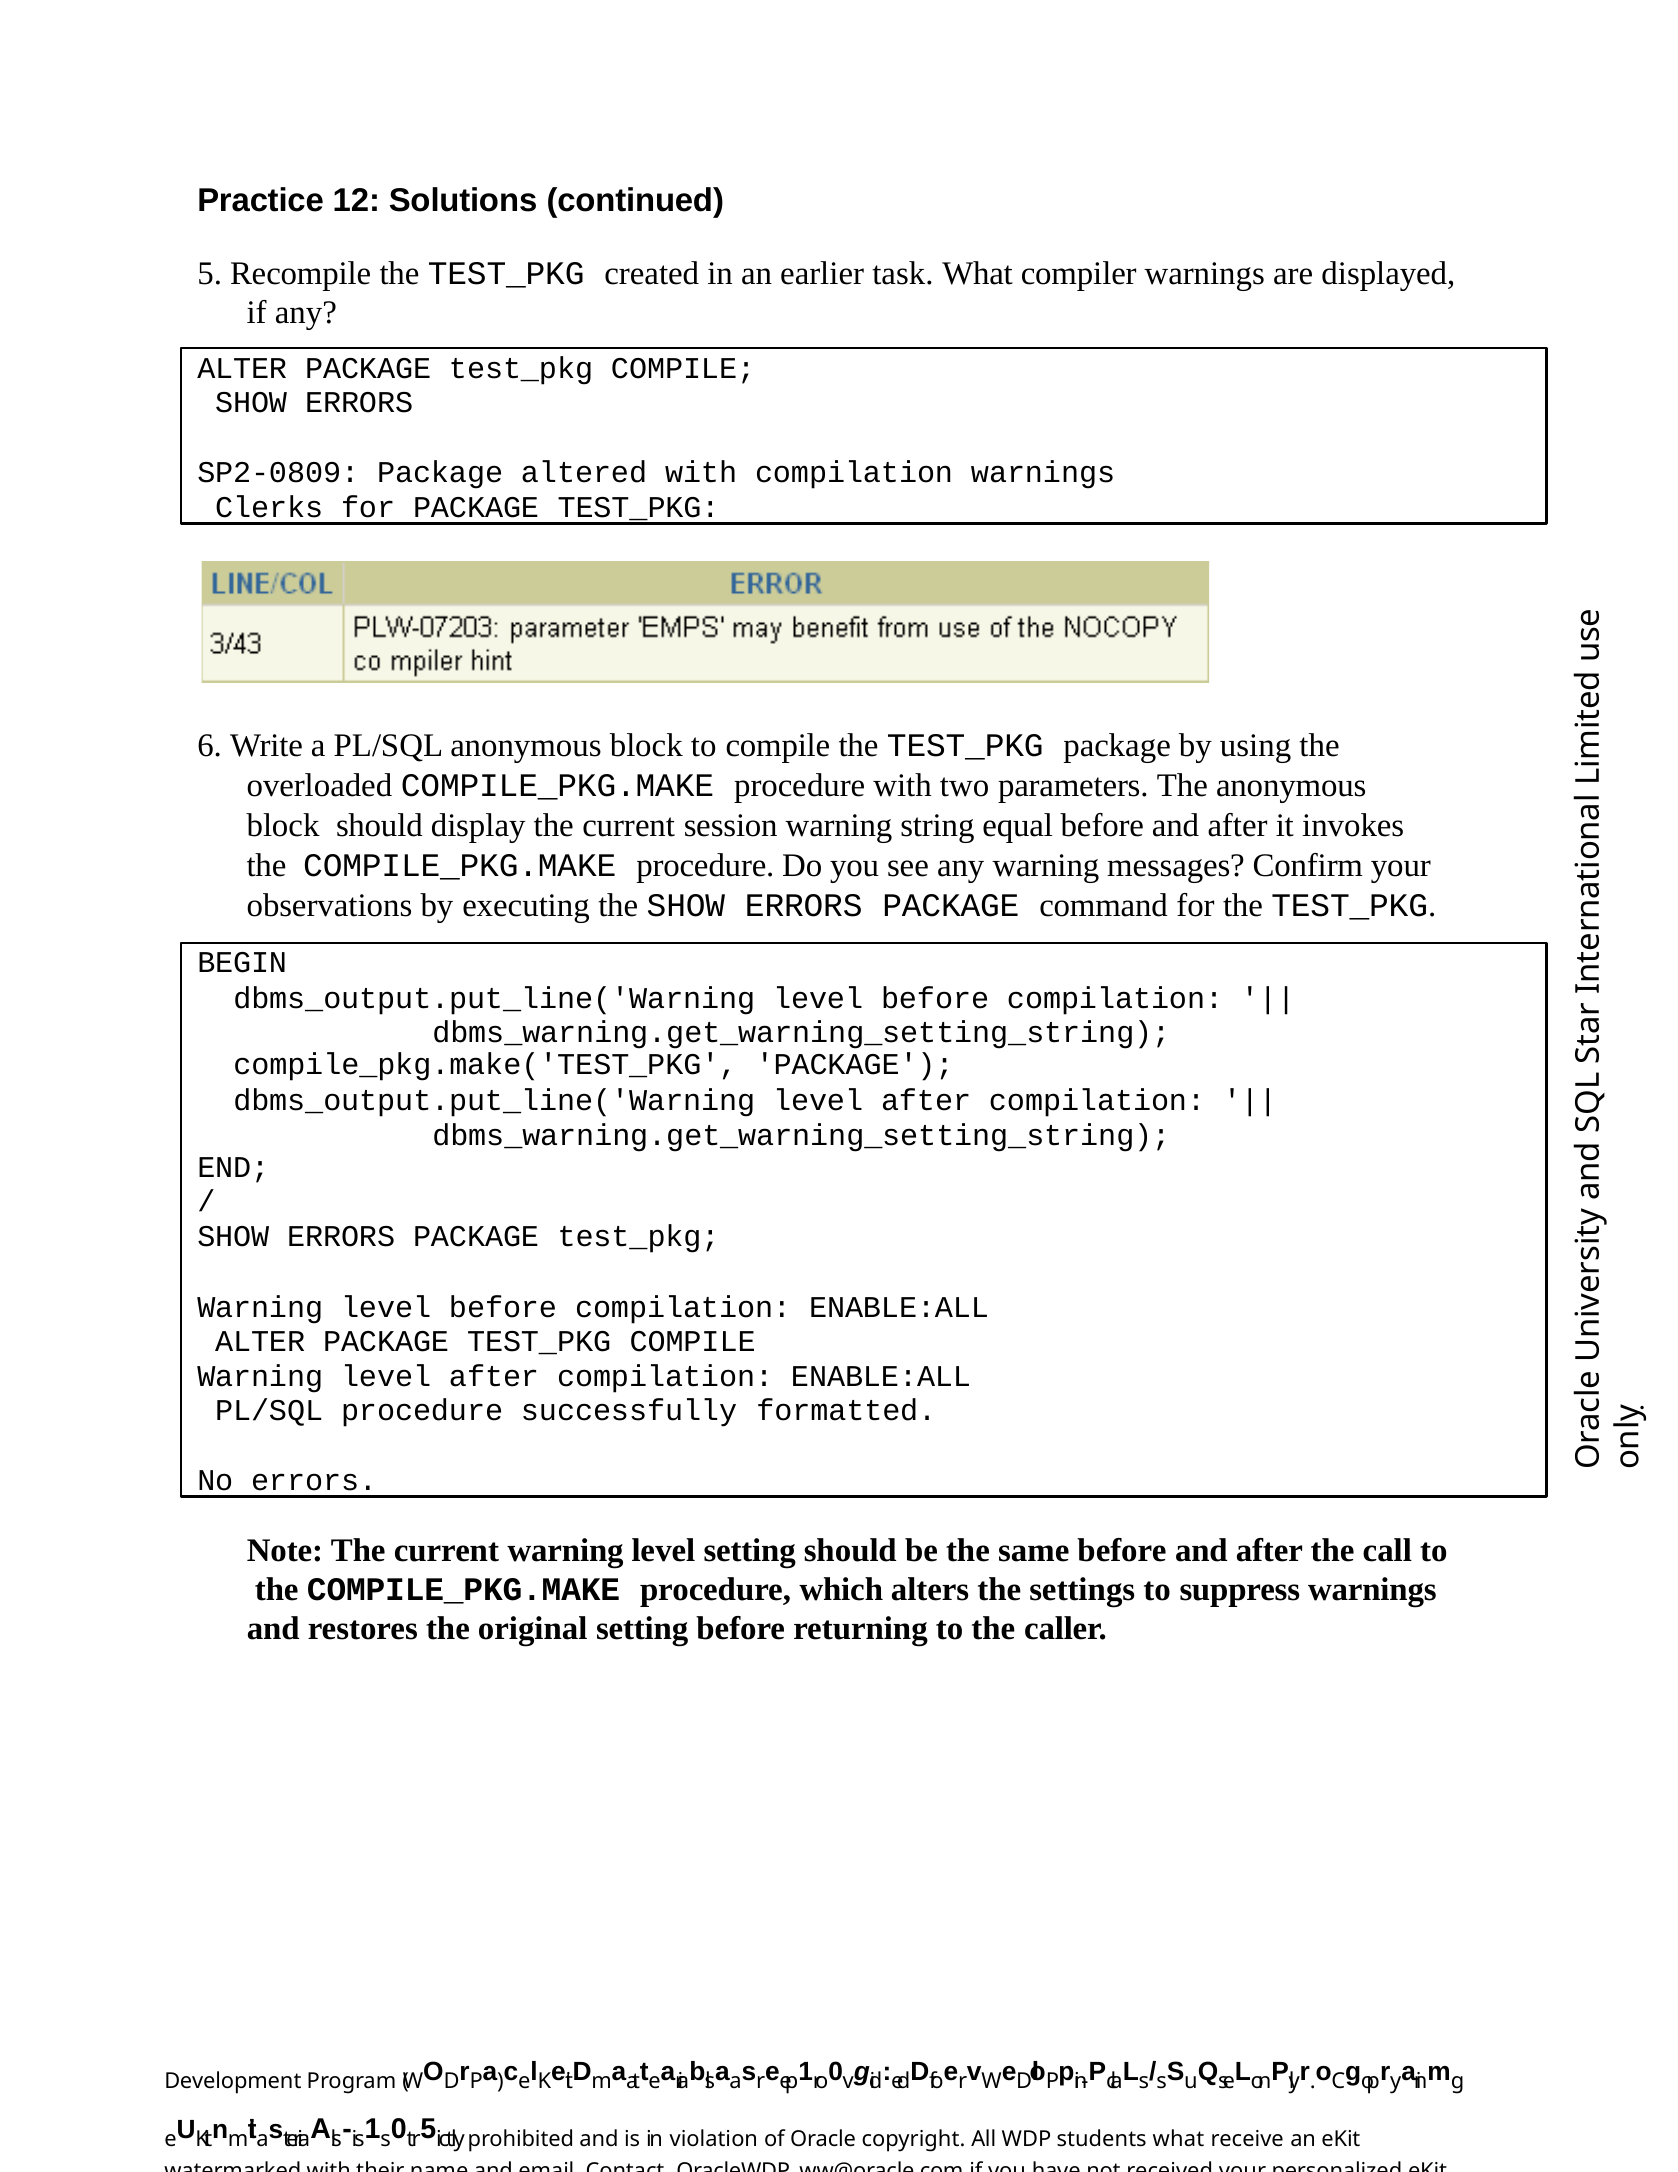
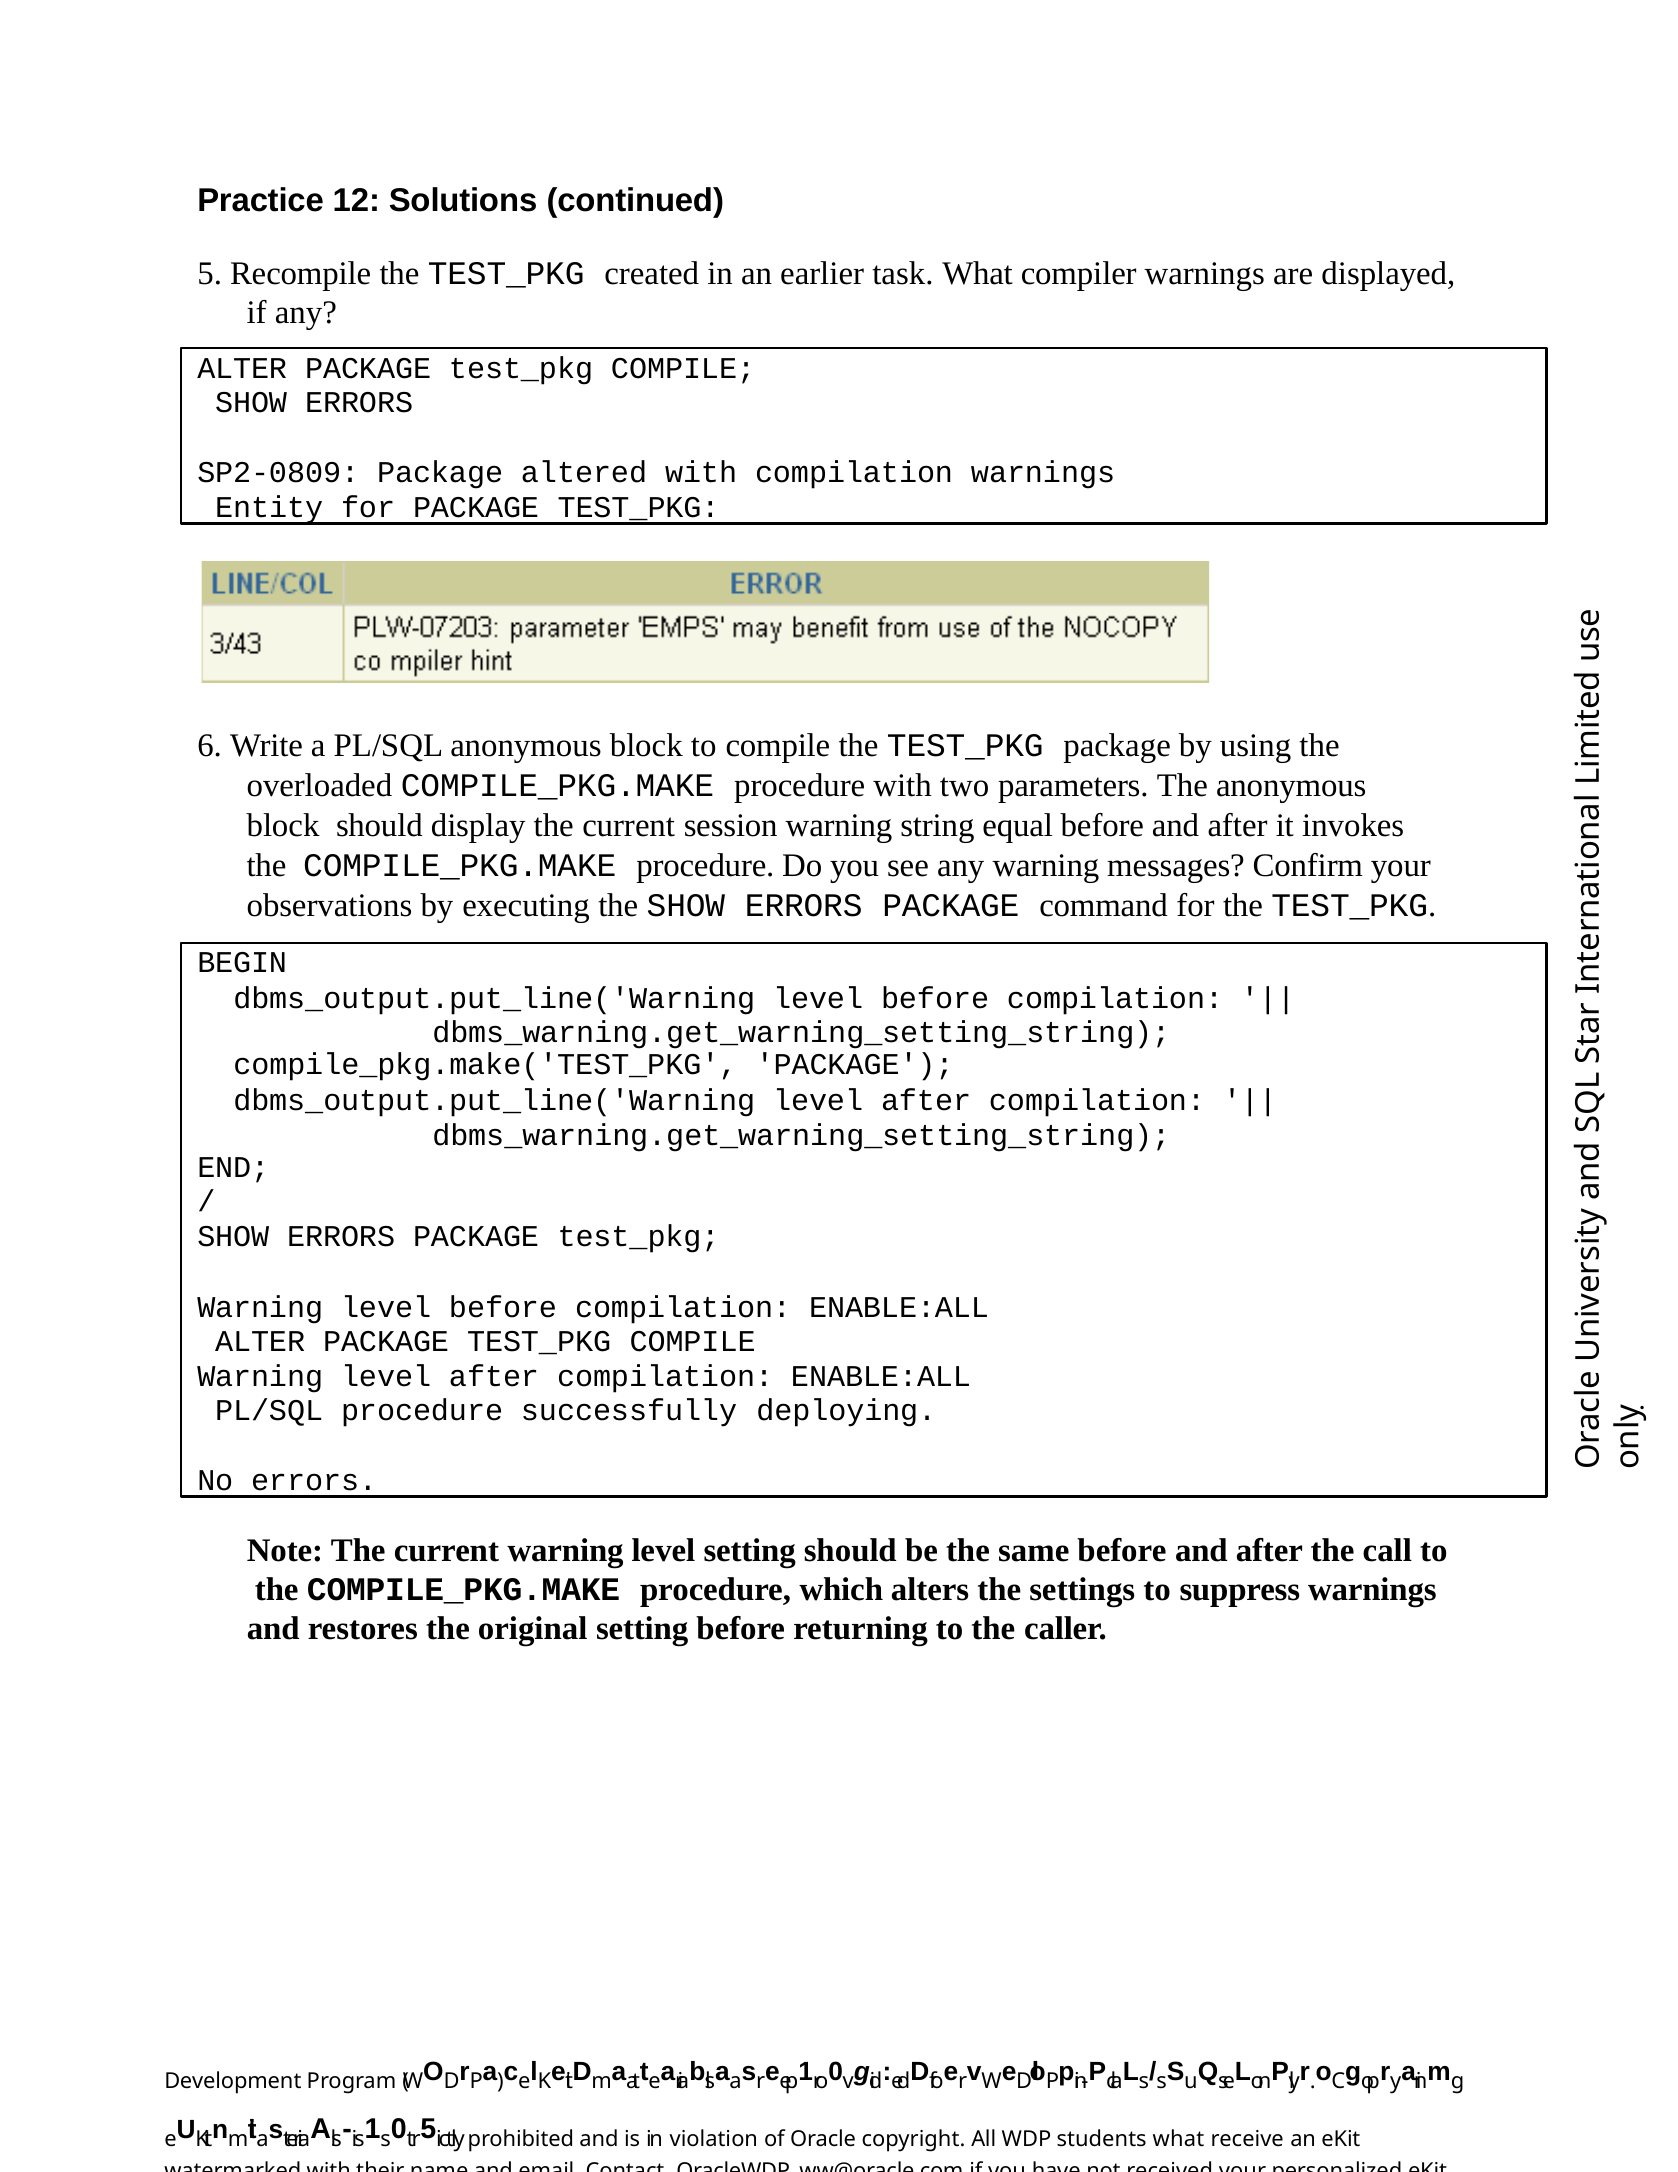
Clerks: Clerks -> Entity (269, 507)
formatted: formatted -> deploying (846, 1410)
